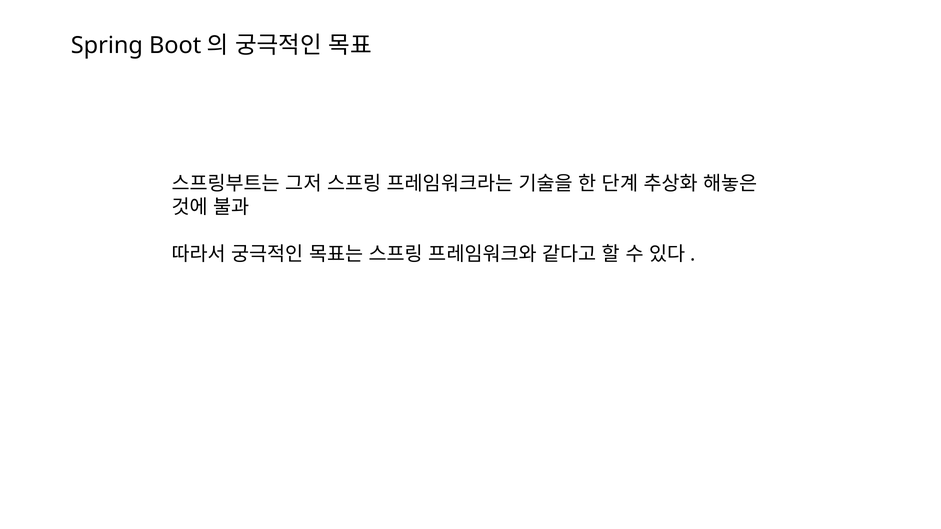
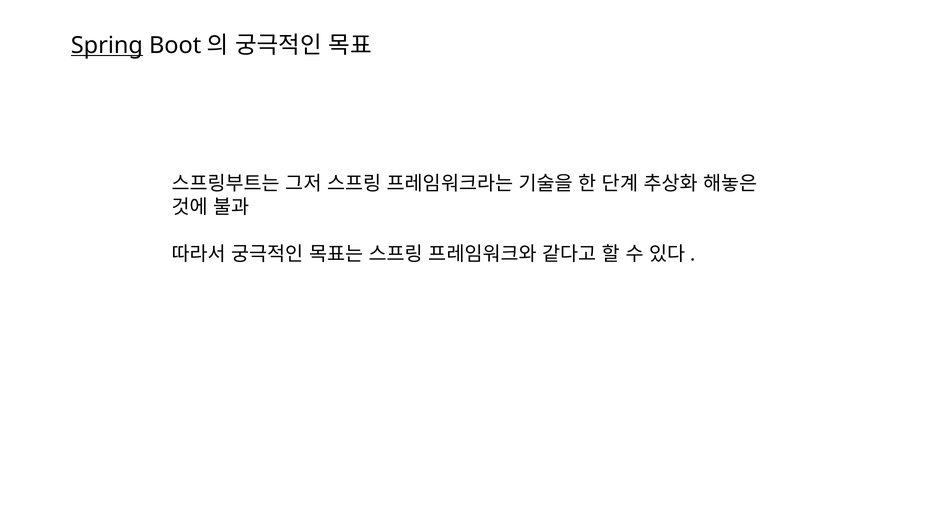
Spring underline: none -> present (107, 45)
